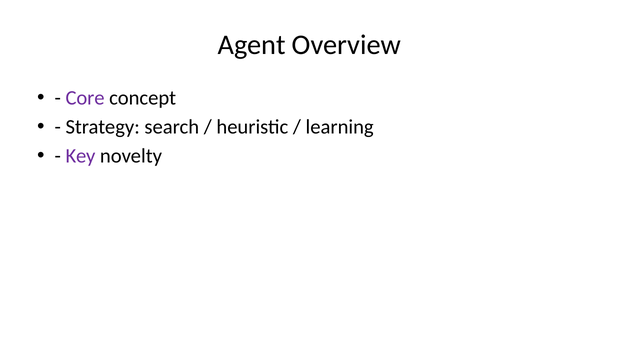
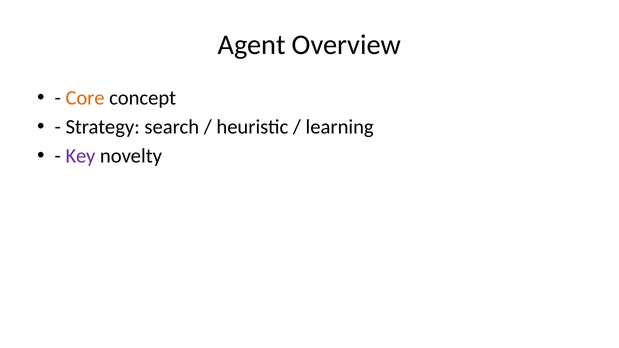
Core colour: purple -> orange (85, 98)
